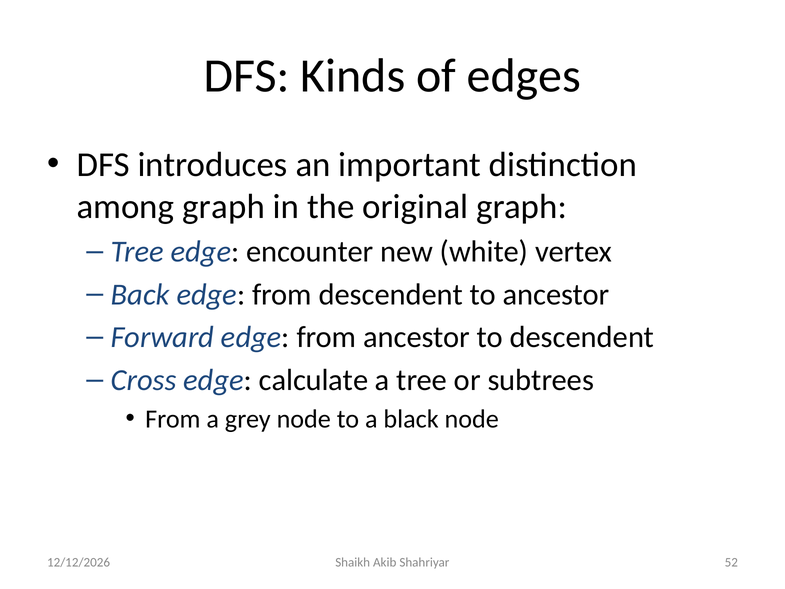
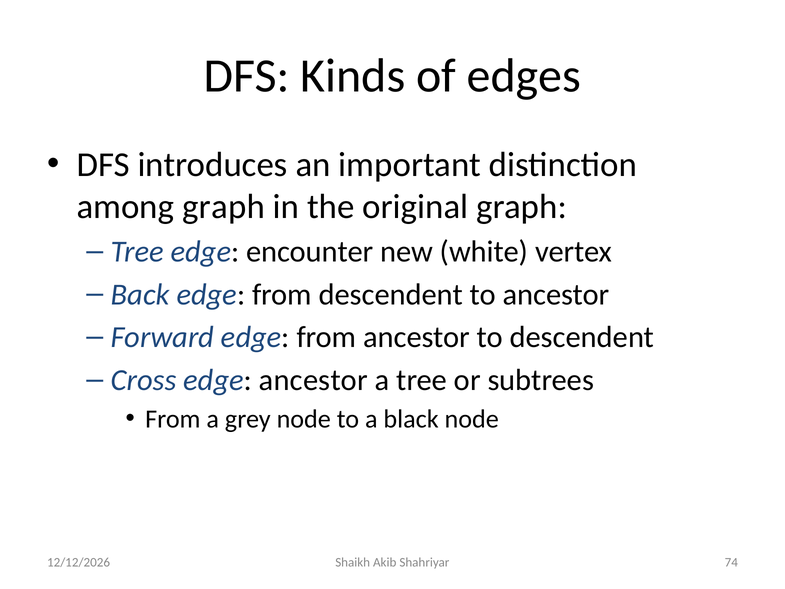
edge calculate: calculate -> ancestor (313, 380)
52: 52 -> 74 (731, 562)
